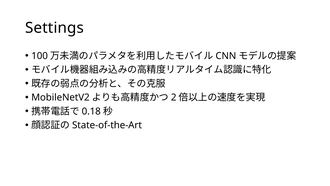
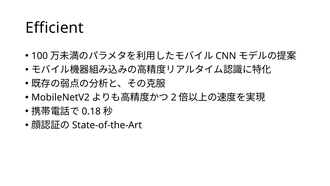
Settings: Settings -> Efficient (54, 28)
